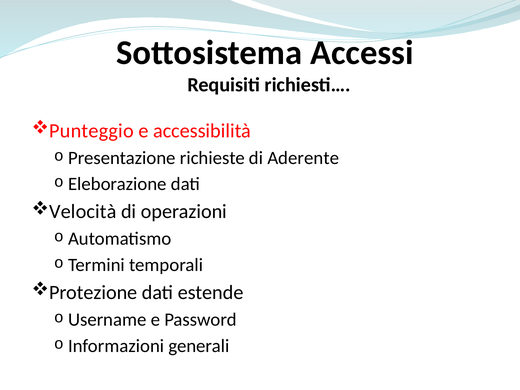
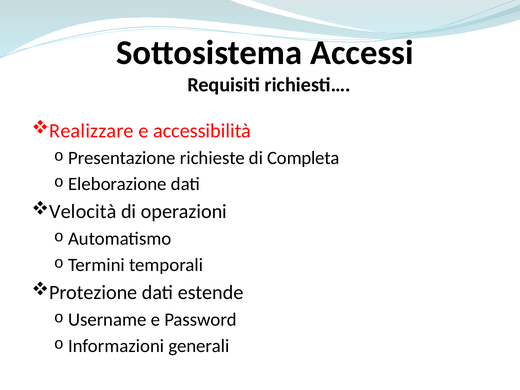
Punteggio: Punteggio -> Realizzare (91, 131)
Aderente: Aderente -> Completa (303, 158)
